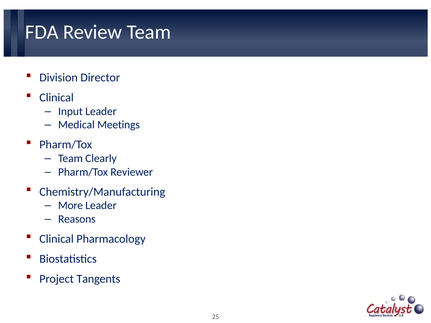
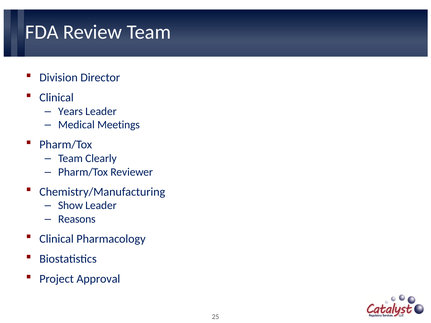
Input: Input -> Years (70, 112)
More: More -> Show (70, 206)
Tangents: Tangents -> Approval (98, 279)
